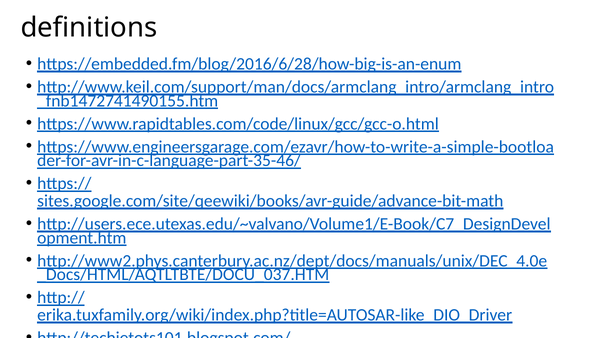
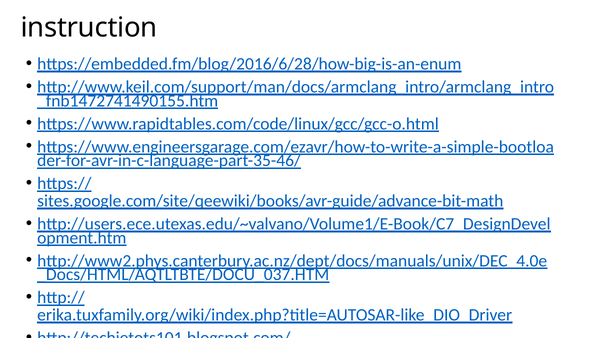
definitions: definitions -> instruction (89, 28)
